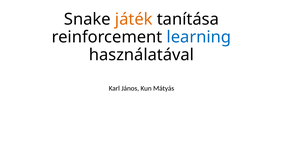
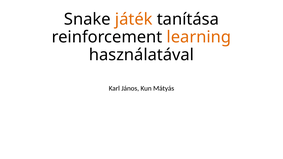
learning colour: blue -> orange (199, 37)
